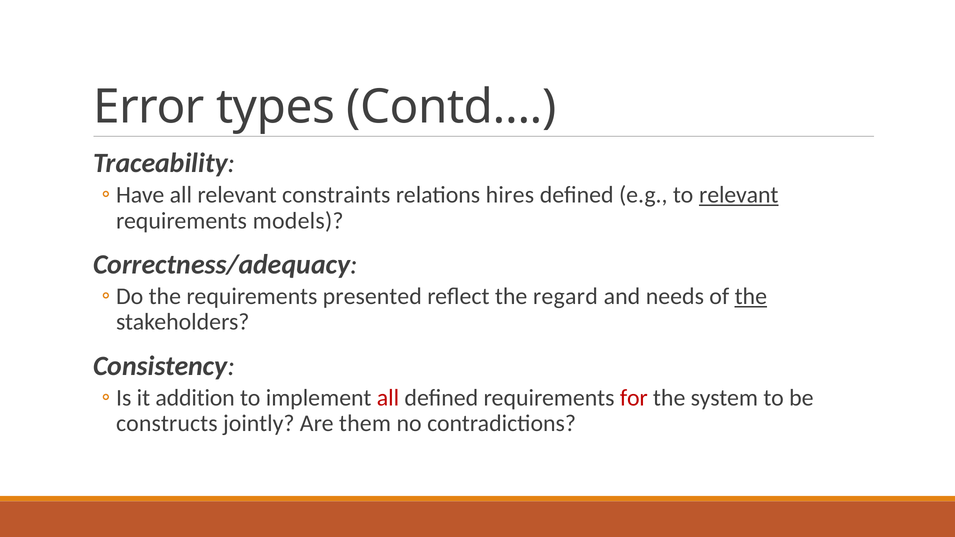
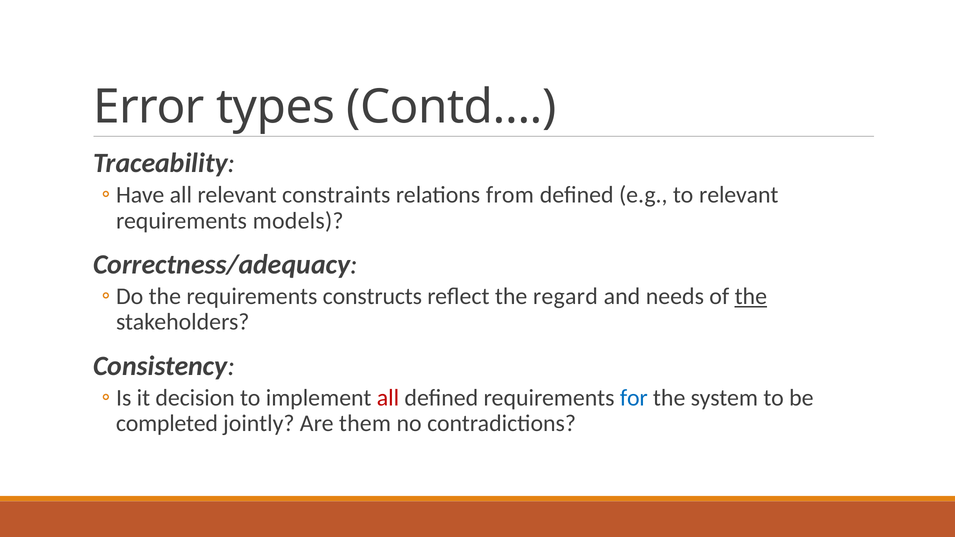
hires: hires -> from (510, 195)
relevant underline: present -> none (739, 195)
presented: presented -> constructs (372, 296)
addition: addition -> decision (195, 398)
for colour: red -> blue (634, 398)
constructs: constructs -> completed (167, 424)
